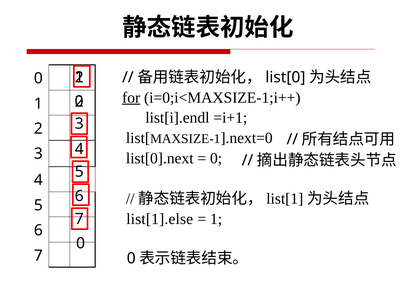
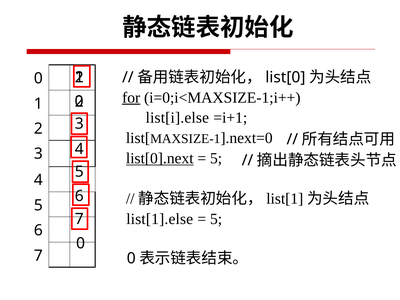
list[i].endl: list[i].endl -> list[i].else (177, 118)
list[0].next underline: none -> present (160, 158)
0: 0 -> 5 (216, 158)
1: 1 -> 5 (216, 219)
